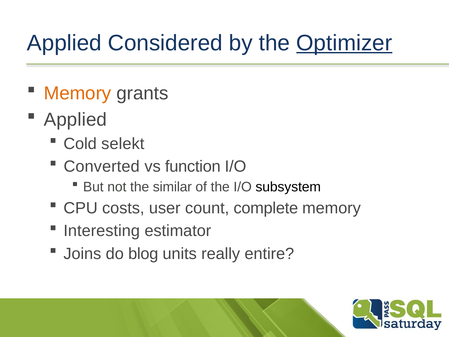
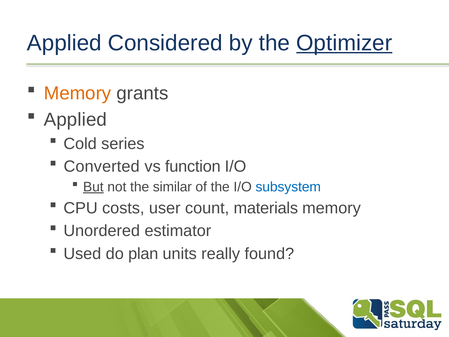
selekt: selekt -> series (123, 144)
But underline: none -> present (93, 187)
subsystem colour: black -> blue (288, 187)
complete: complete -> materials (266, 208)
Interesting: Interesting -> Unordered (102, 231)
Joins: Joins -> Used (82, 253)
blog: blog -> plan (143, 253)
entire: entire -> found (269, 253)
